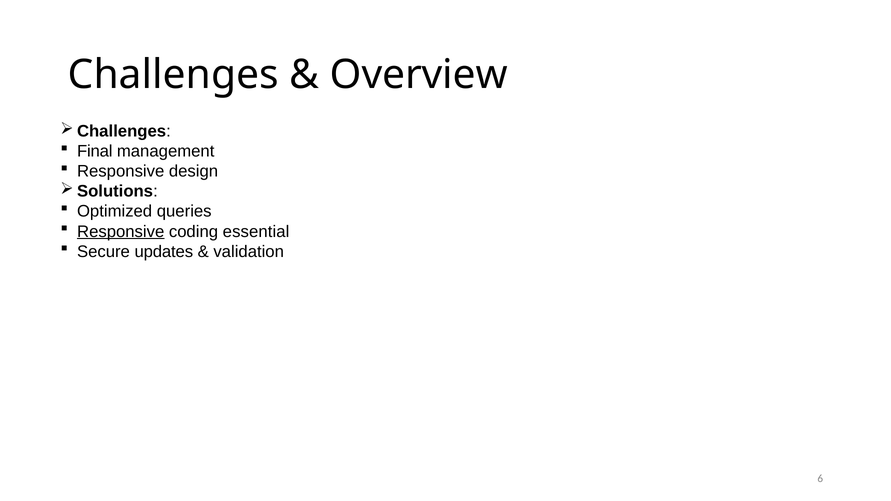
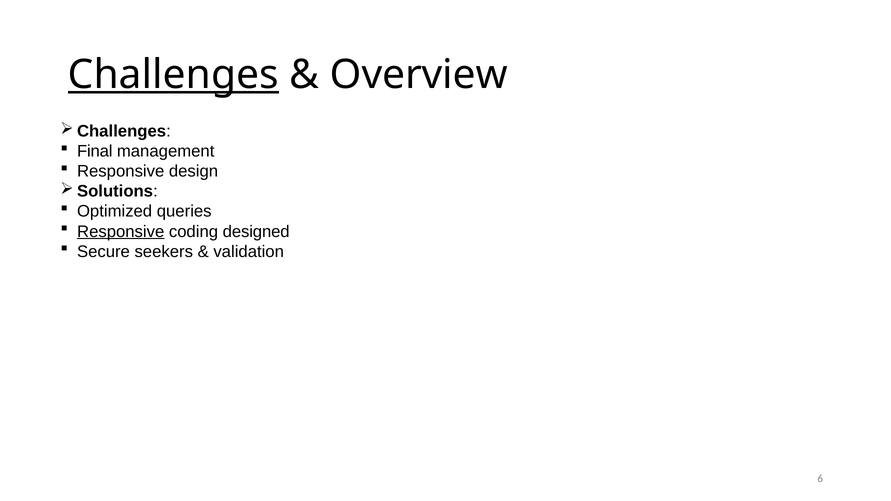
Challenges underline: none -> present (173, 75)
essential: essential -> designed (256, 232)
updates: updates -> seekers (164, 252)
